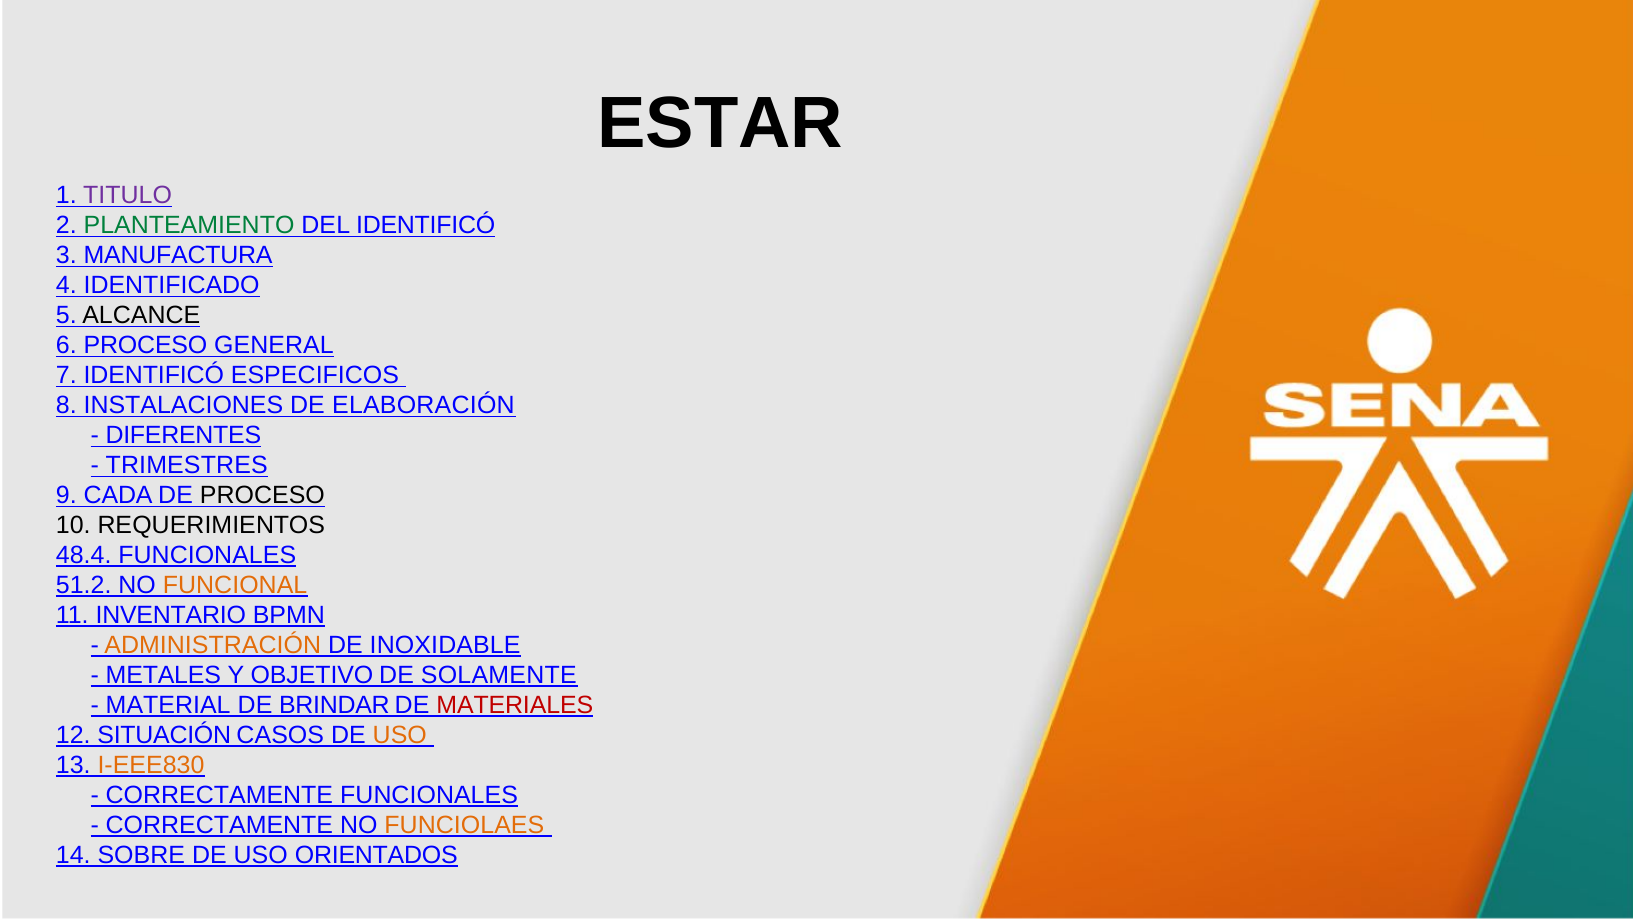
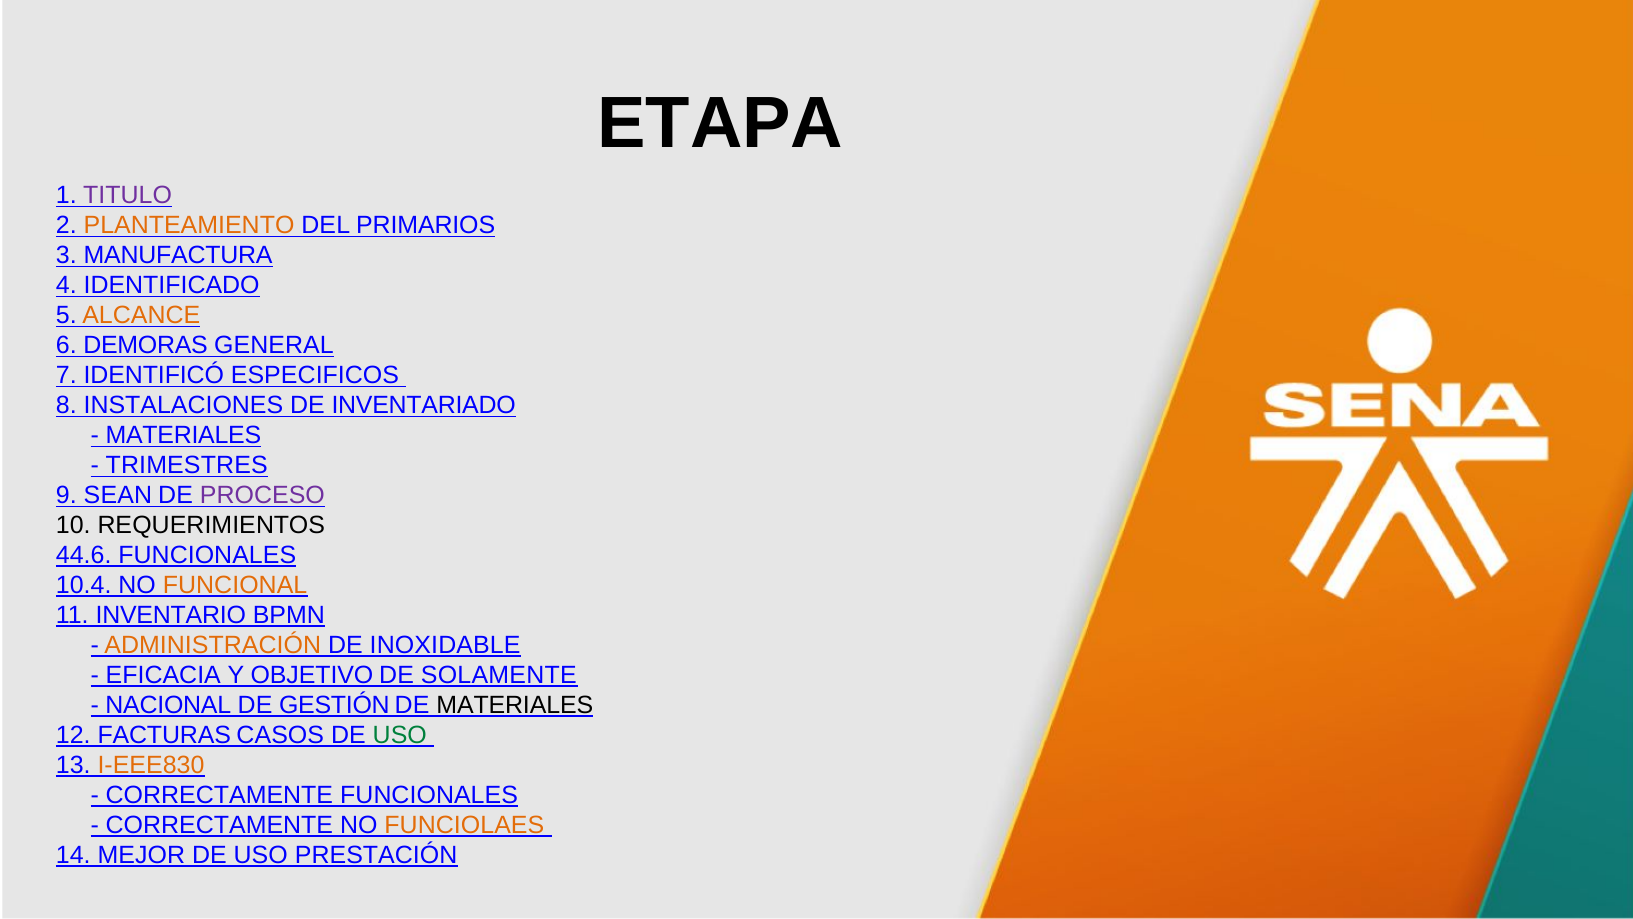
ESTAR: ESTAR -> ETAPA (720, 123)
PLANTEAMIENTO colour: green -> orange (189, 225)
DEL IDENTIFICÓ: IDENTIFICÓ -> PRIMARIOS (426, 225)
ALCANCE colour: black -> orange (141, 315)
6 PROCESO: PROCESO -> DEMORAS (146, 345)
ELABORACIÓN: ELABORACIÓN -> INVENTARIADO (424, 405)
DIFERENTES: DIFERENTES -> MATERIALES (183, 435)
CADA: CADA -> SEAN (118, 495)
PROCESO colour: black -> purple (262, 495)
48.4: 48.4 -> 44.6 (84, 555)
51.2: 51.2 -> 10.4 (84, 585)
METALES: METALES -> EFICACIA (163, 675)
MATERIAL: MATERIAL -> NACIONAL (168, 705)
BRINDAR: BRINDAR -> GESTIÓN (334, 705)
MATERIALES colour: red -> black (515, 705)
SITUACIÓN: SITUACIÓN -> FACTURAS (164, 735)
USO colour: orange -> green (400, 735)
SOBRE: SOBRE -> MEJOR (141, 855)
ORIENTADOS: ORIENTADOS -> PRESTACIÓN (376, 855)
